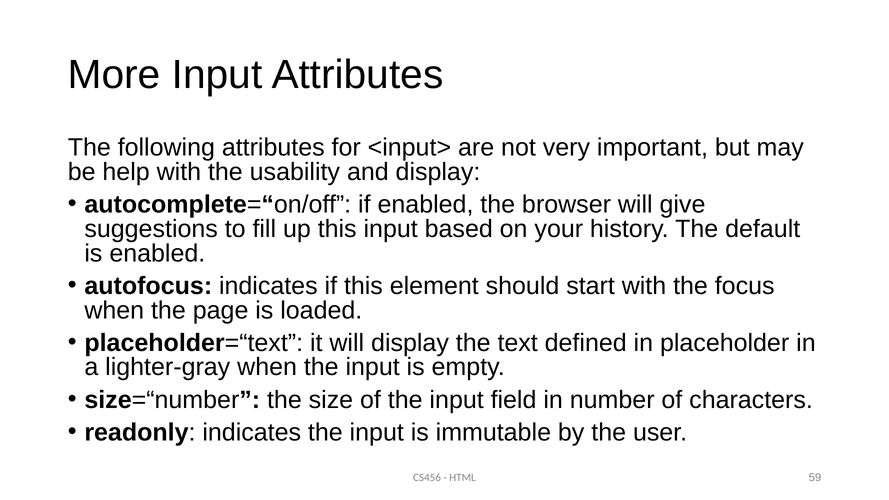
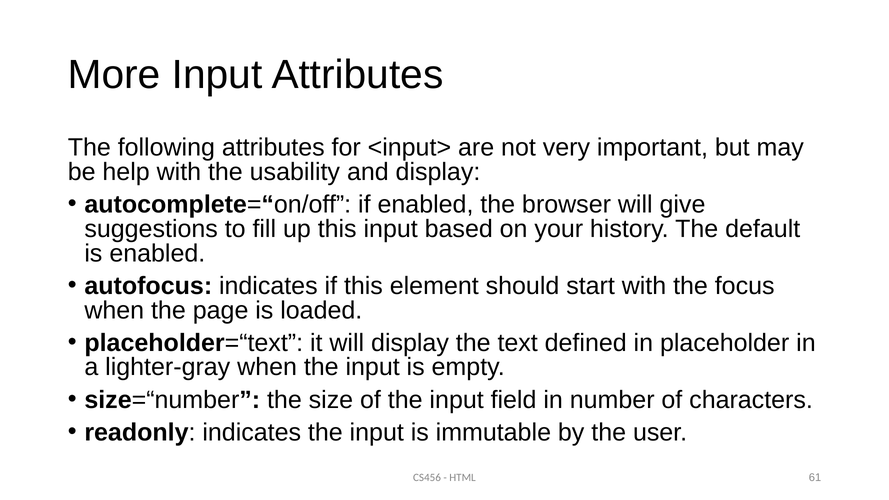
59: 59 -> 61 (815, 478)
